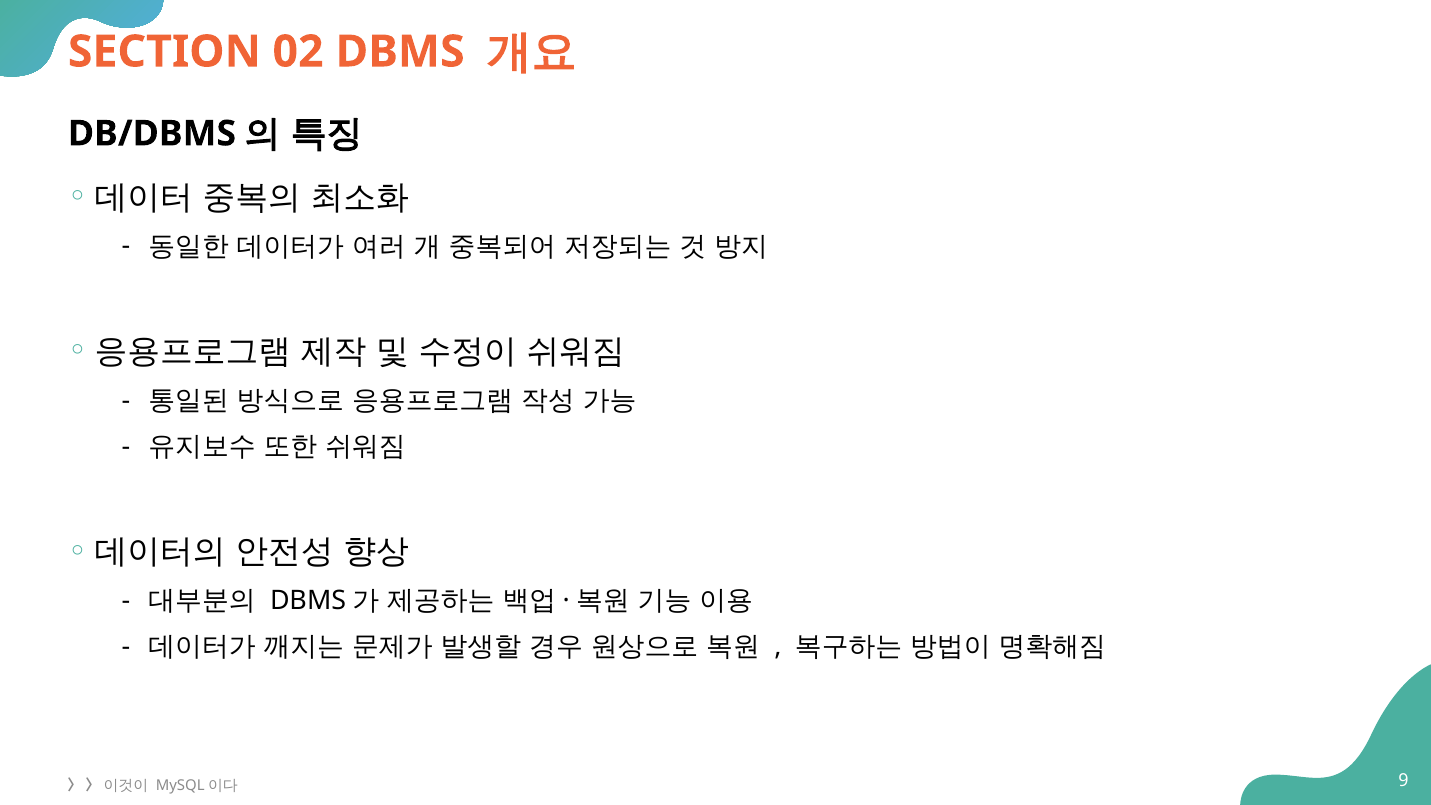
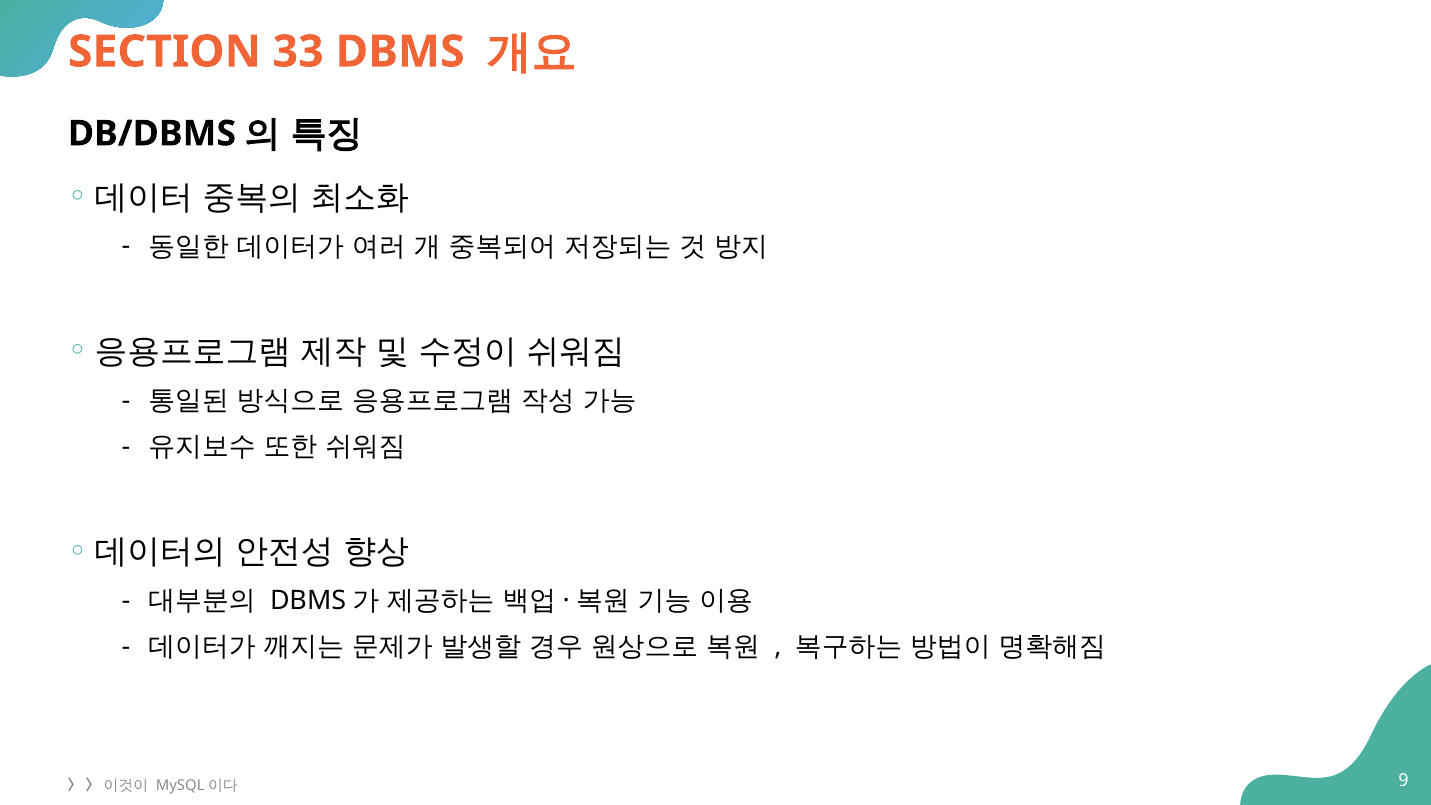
02: 02 -> 33 (298, 52)
